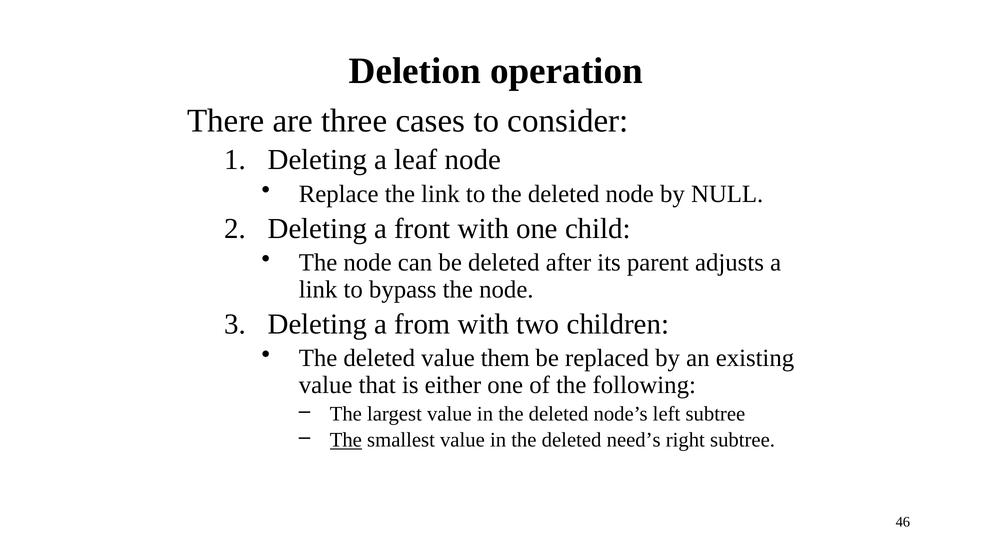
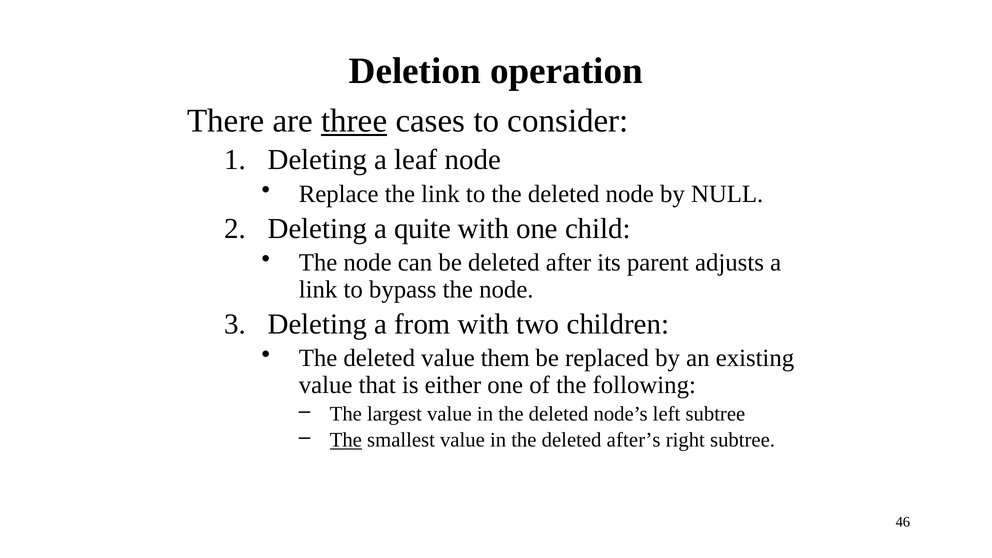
three underline: none -> present (354, 121)
front: front -> quite (423, 229)
need’s: need’s -> after’s (634, 440)
